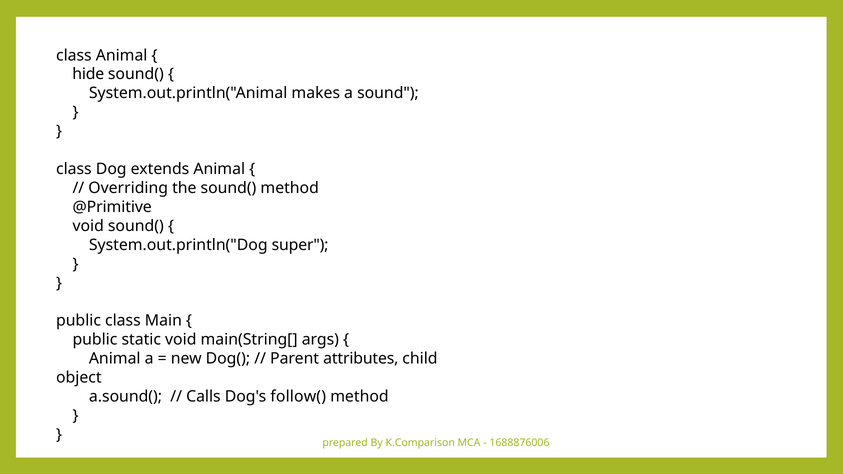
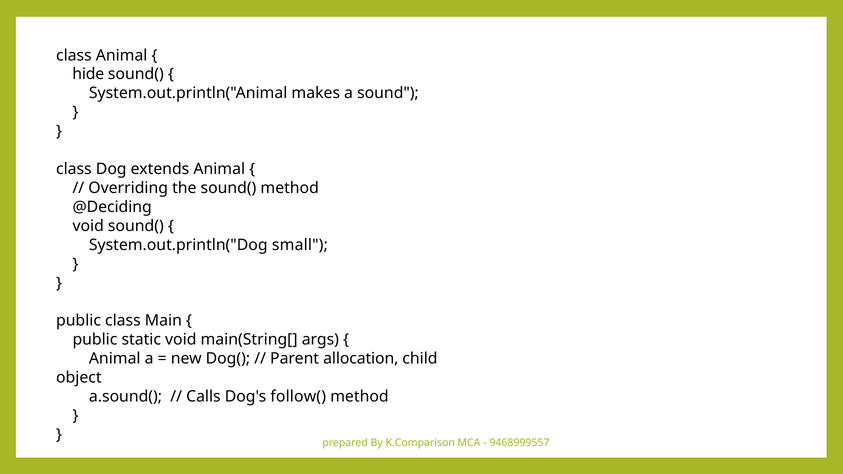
@Primitive: @Primitive -> @Deciding (112, 207)
super: super -> small (300, 245)
attributes: attributes -> allocation (361, 359)
1688876006: 1688876006 -> 9468999557 (519, 443)
